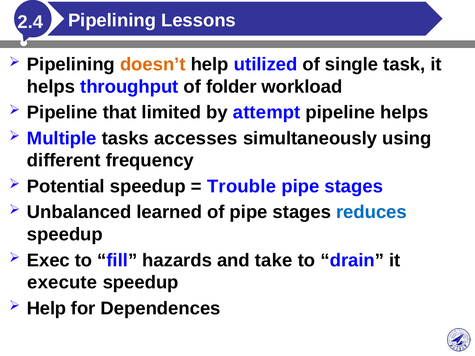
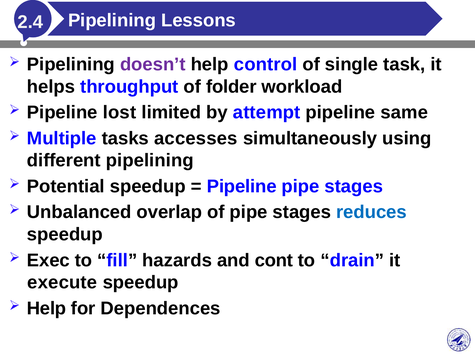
doesn’t colour: orange -> purple (153, 64)
utilized: utilized -> control (266, 64)
that: that -> lost (120, 113)
pipeline helps: helps -> same (404, 113)
different frequency: frequency -> pipelining (150, 161)
Trouble: Trouble -> Pipeline (242, 187)
learned: learned -> overlap (169, 212)
take: take -> cont (274, 260)
